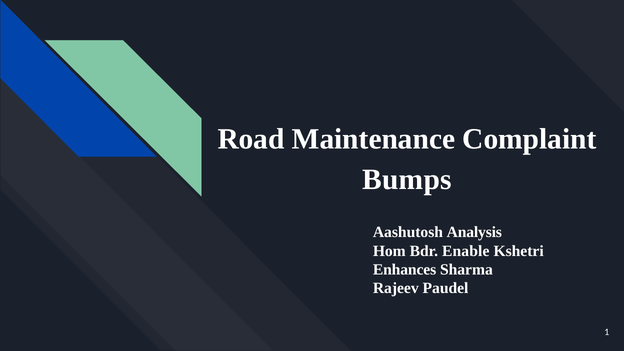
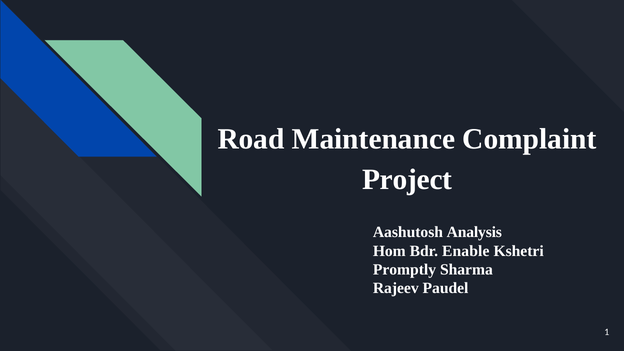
Bumps: Bumps -> Project (407, 180)
Enhances: Enhances -> Promptly (404, 270)
